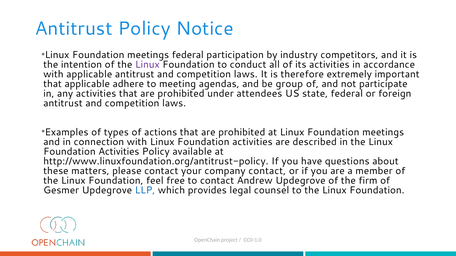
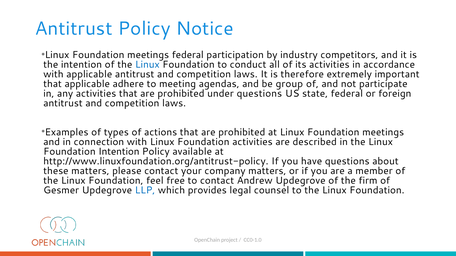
Linux colour: purple -> blue (147, 65)
under attendees: attendees -> questions (259, 94)
Activities: Activities -> Intention (119, 152)
company contact: contact -> matters (267, 171)
